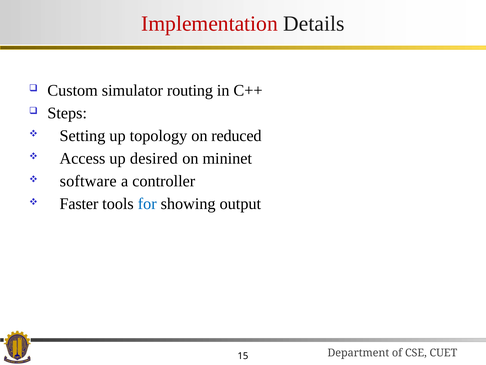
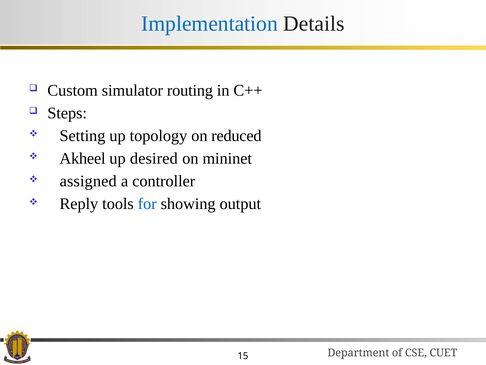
Implementation colour: red -> blue (210, 24)
Access: Access -> Akheel (83, 158)
software: software -> assigned (88, 181)
Faster: Faster -> Reply (79, 204)
